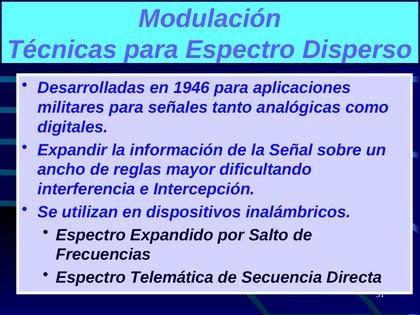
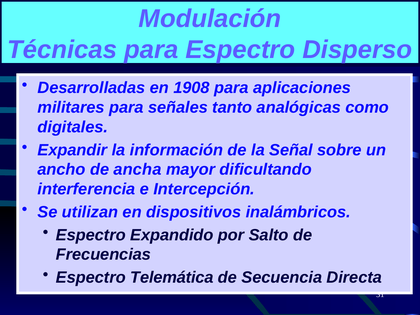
1946: 1946 -> 1908 (192, 88)
reglas: reglas -> ancha (138, 170)
